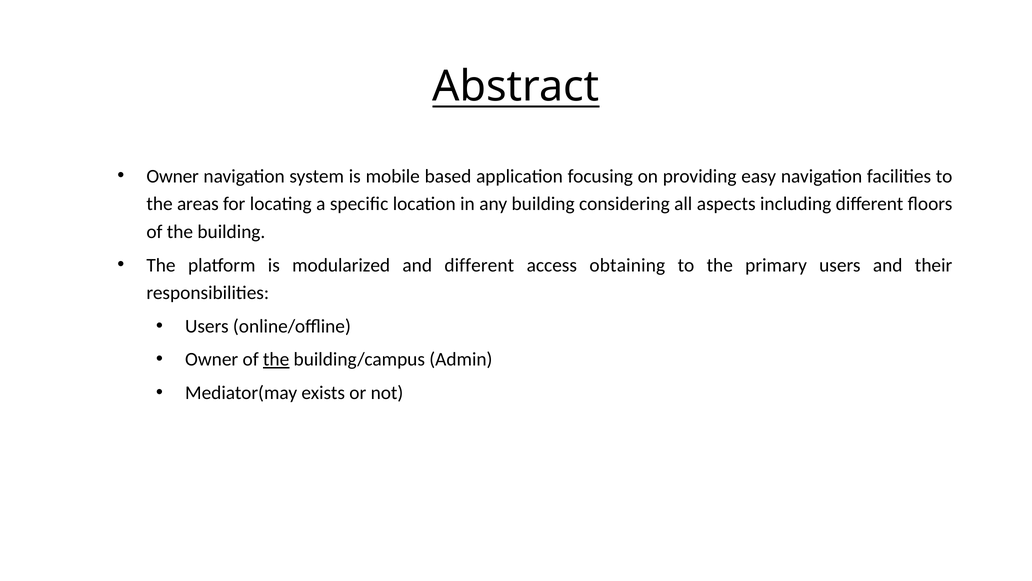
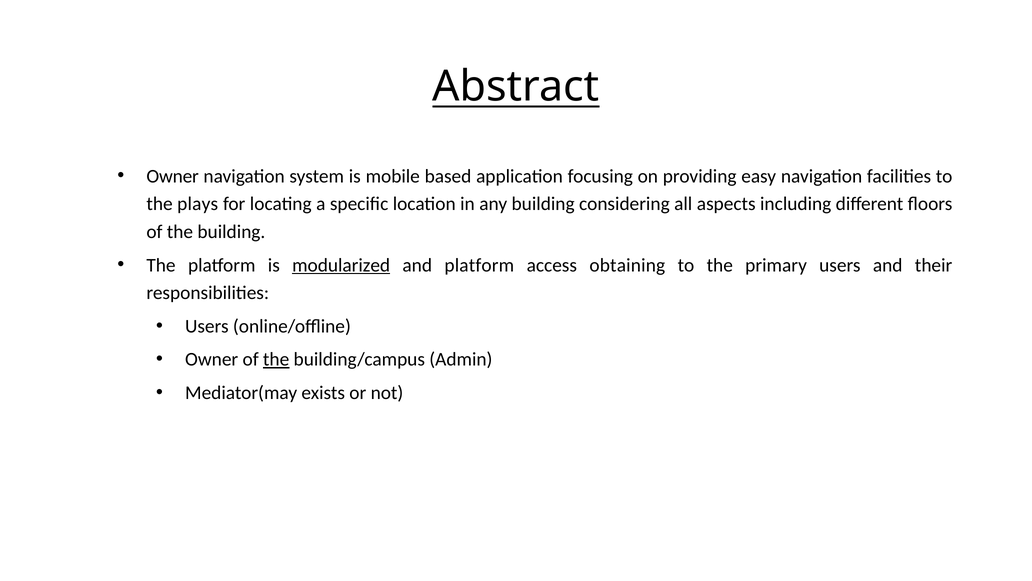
areas: areas -> plays (198, 204)
modularized underline: none -> present (341, 265)
and different: different -> platform (479, 265)
